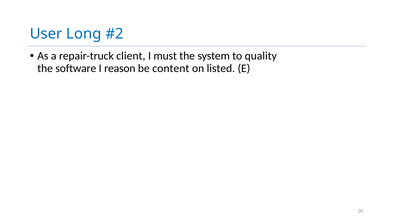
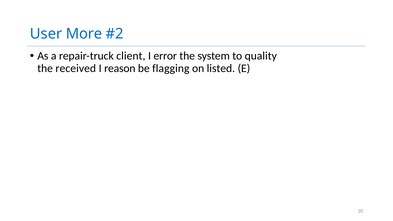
Long: Long -> More (84, 34)
must: must -> error (165, 56)
software: software -> received (76, 68)
content: content -> flagging (171, 68)
